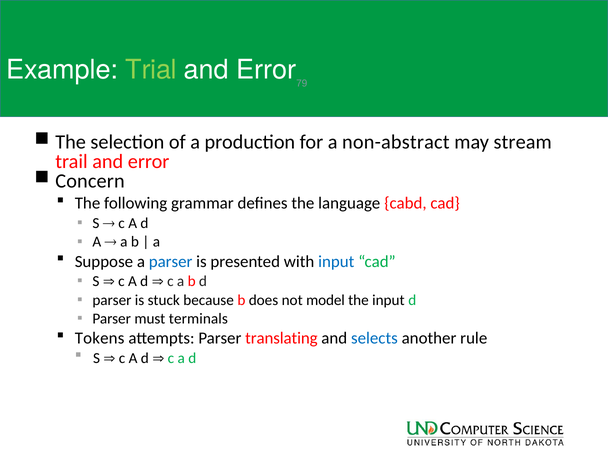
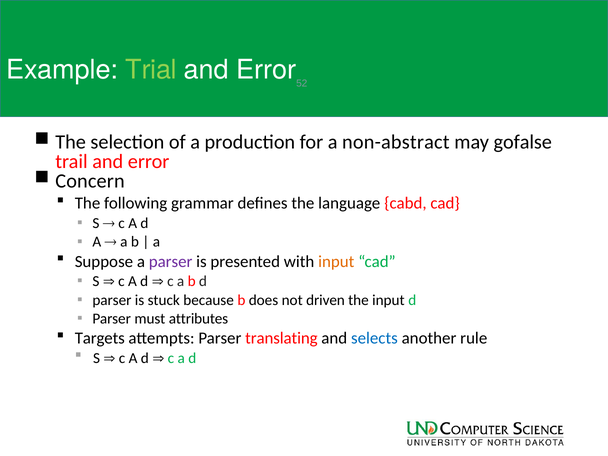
79: 79 -> 52 (302, 84)
stream: stream -> gofalse (523, 142)
parser colour: blue -> purple (171, 261)
input colour: blue -> orange (336, 261)
model: model -> driven (325, 300)
terminals: terminals -> attributes (198, 319)
Tokens: Tokens -> Targets (100, 338)
